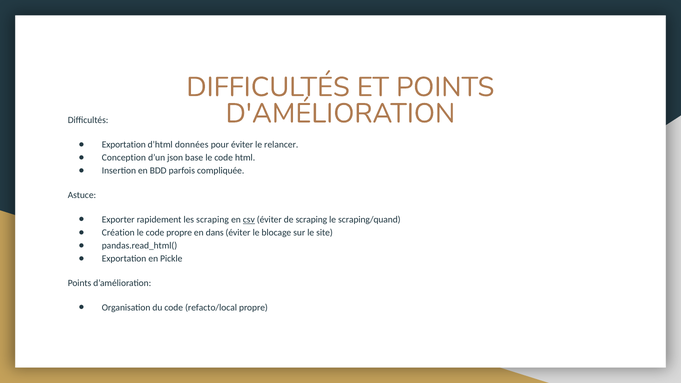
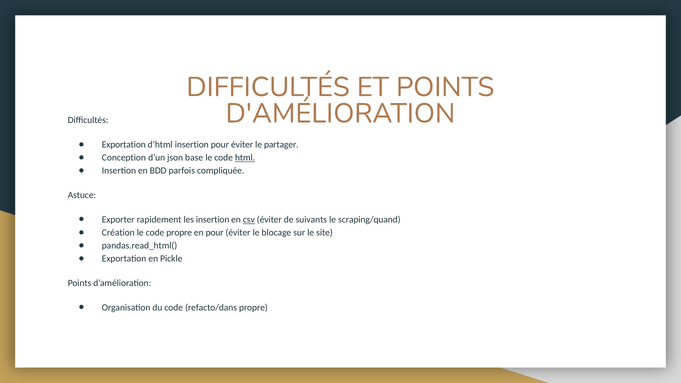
d’html données: données -> insertion (192, 145)
relancer: relancer -> partager (281, 145)
html underline: none -> present (245, 158)
les scraping: scraping -> insertion (213, 220)
de scraping: scraping -> suivants (311, 220)
en dans: dans -> pour (215, 233)
refacto/local: refacto/local -> refacto/dans (211, 308)
